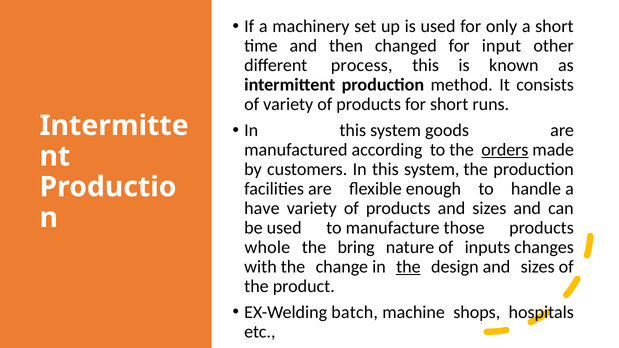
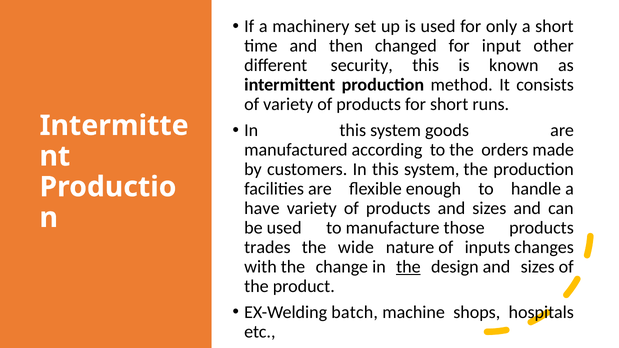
process: process -> security (362, 65)
orders underline: present -> none (505, 150)
whole: whole -> trades (267, 247)
bring: bring -> wide (356, 247)
